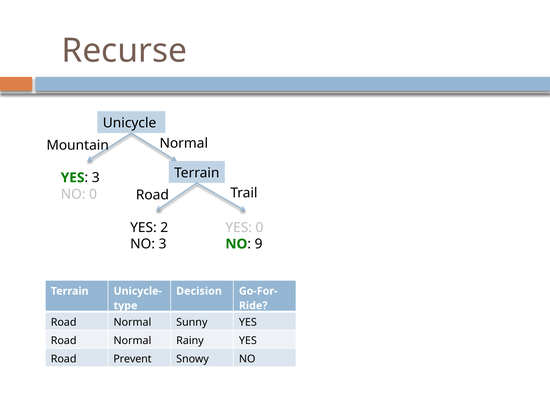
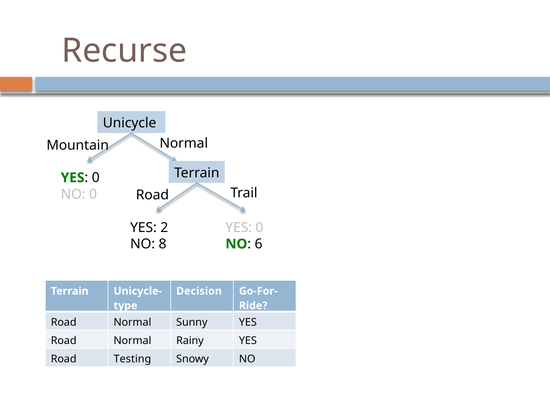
3: 3 -> 0 (96, 178)
NO 3: 3 -> 8 (163, 244)
9: 9 -> 6 (259, 244)
Prevent: Prevent -> Testing (132, 359)
